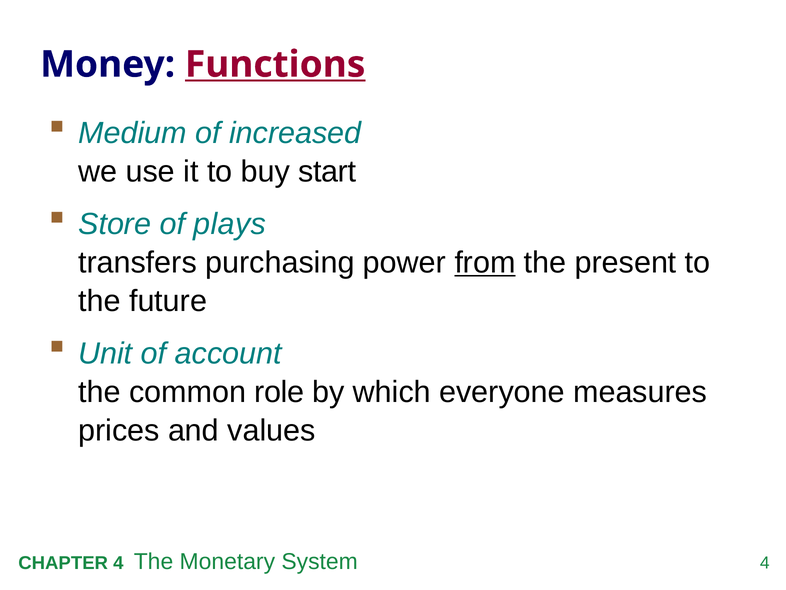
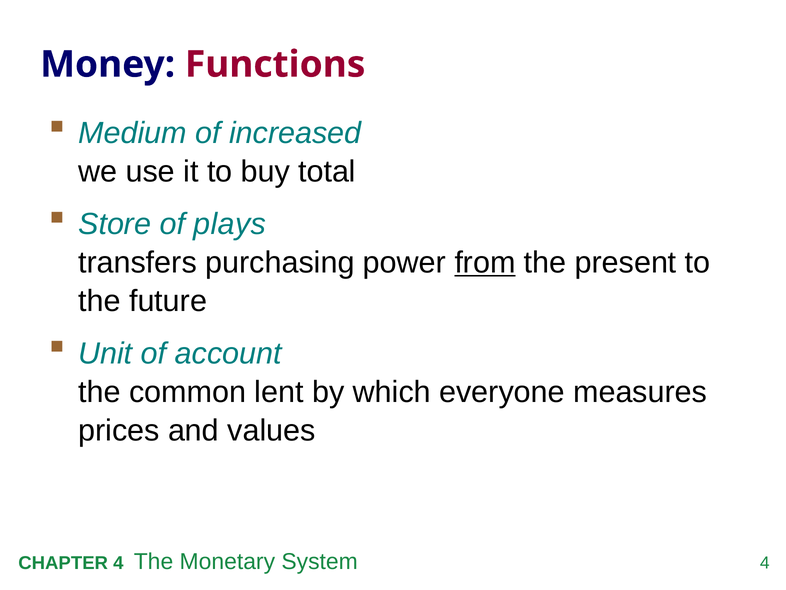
Functions underline: present -> none (275, 64)
start: start -> total (327, 171)
role: role -> lent (279, 392)
